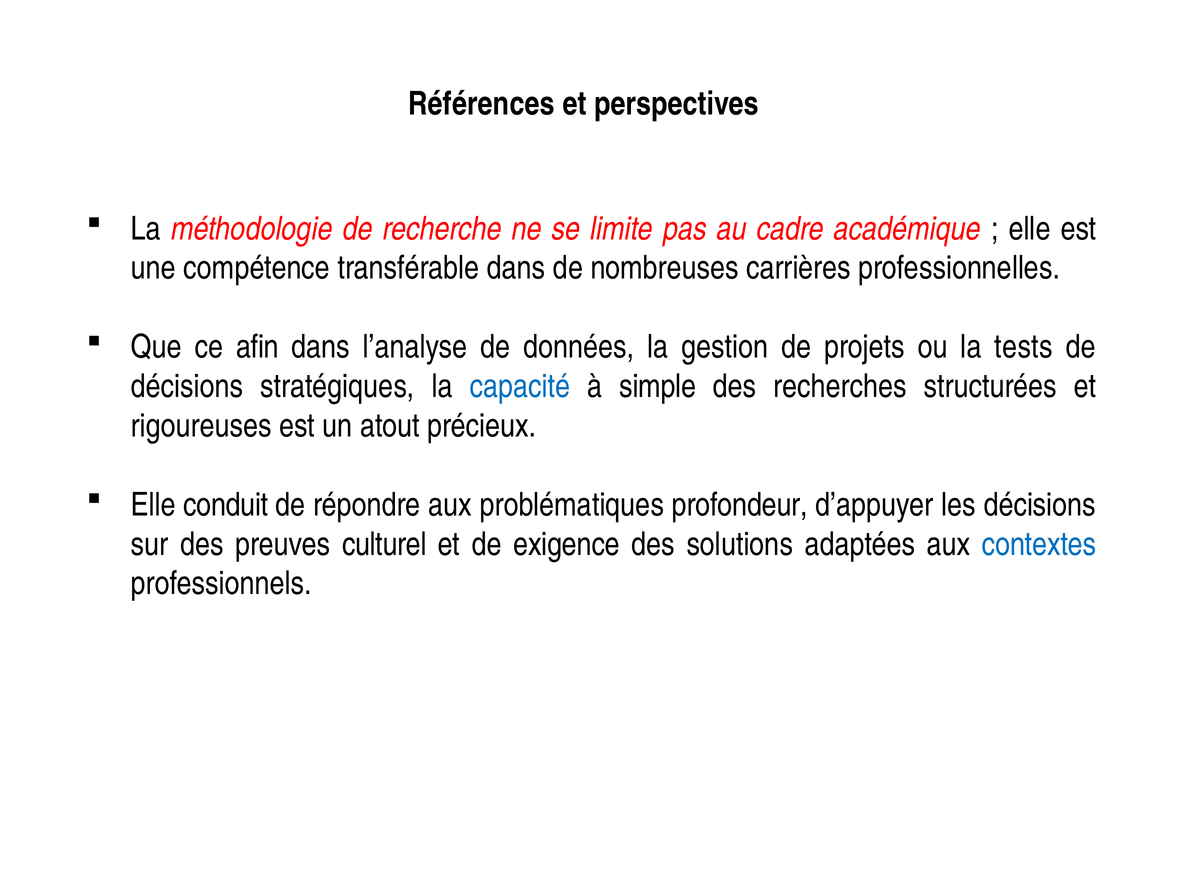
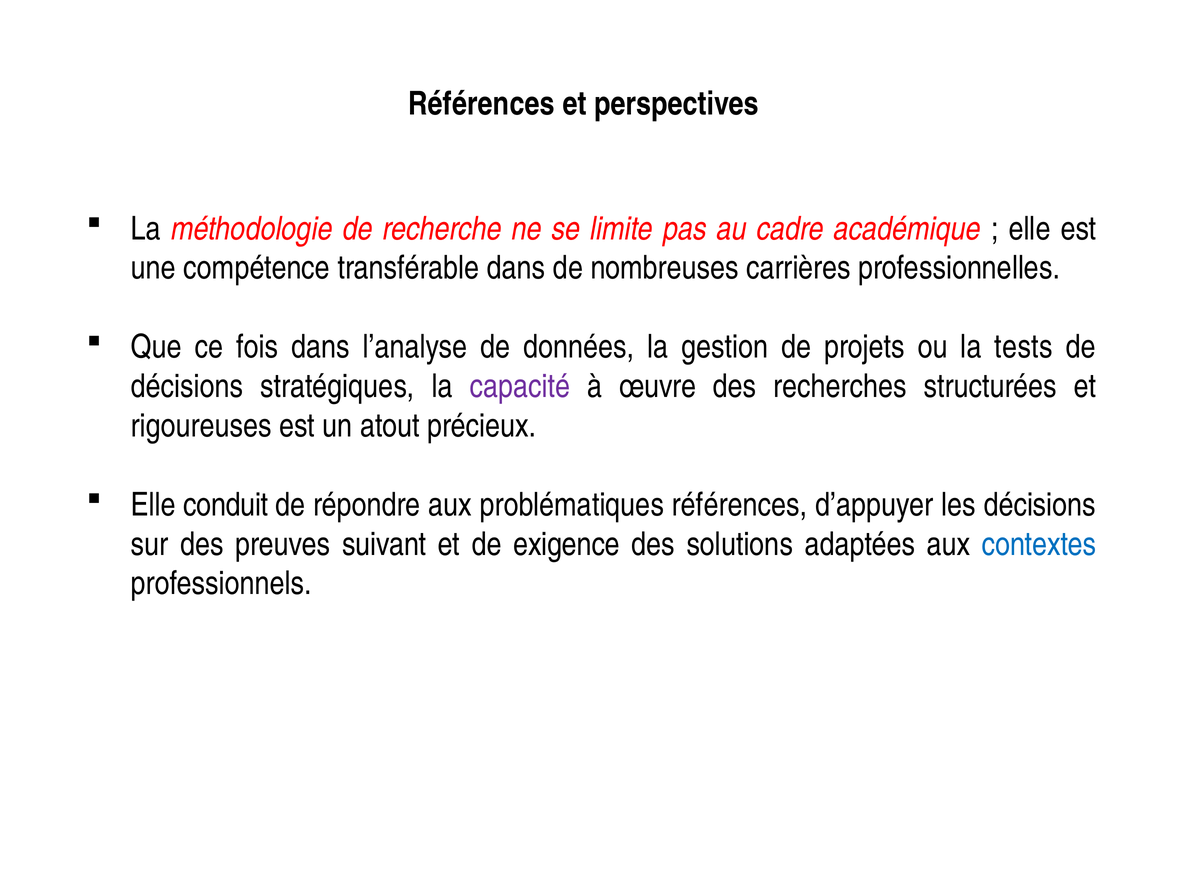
afin: afin -> fois (257, 347)
capacité colour: blue -> purple (520, 387)
simple: simple -> œuvre (658, 387)
problématiques profondeur: profondeur -> références (740, 505)
culturel: culturel -> suivant (384, 544)
